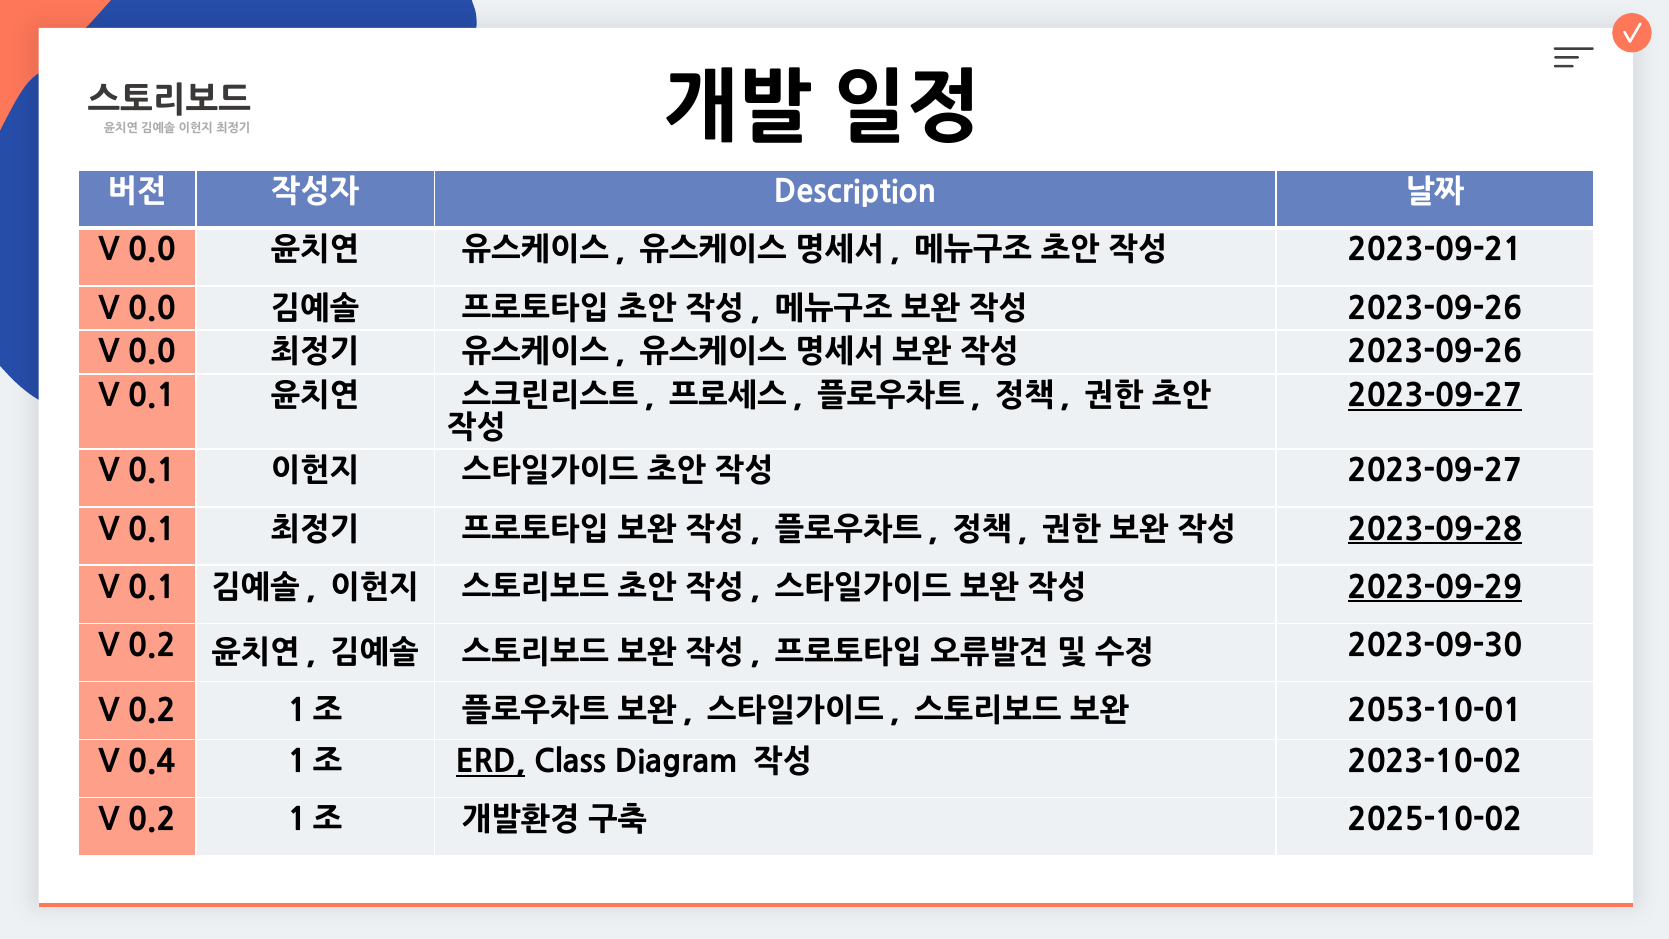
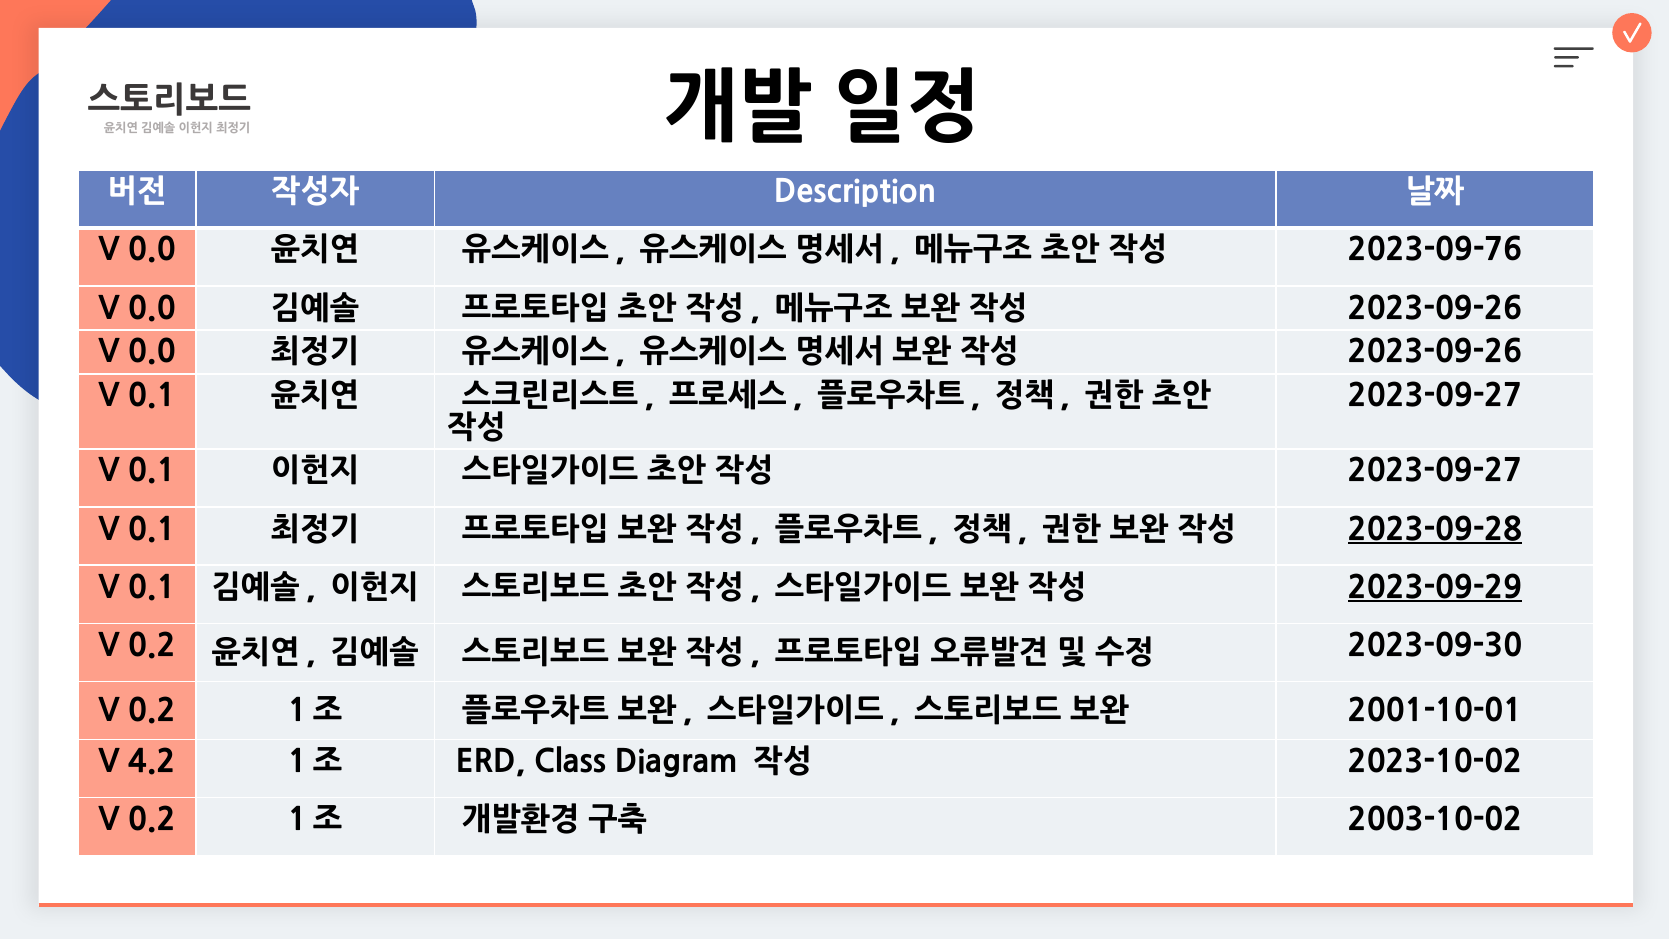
2023-09-21: 2023-09-21 -> 2023-09-76 (1435, 251)
2023-09-27 underline: present -> none (1435, 396)
2053-10-01: 2053-10-01 -> 2001-10-01 (1435, 711)
0.4: 0.4 -> 4.2 (152, 762)
ERD underline: present -> none (490, 762)
2025-10-02: 2025-10-02 -> 2003-10-02 (1435, 820)
